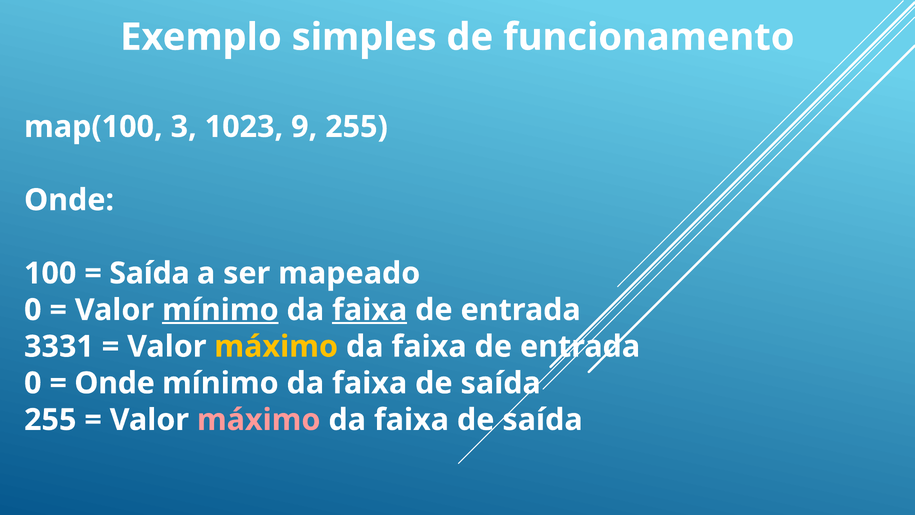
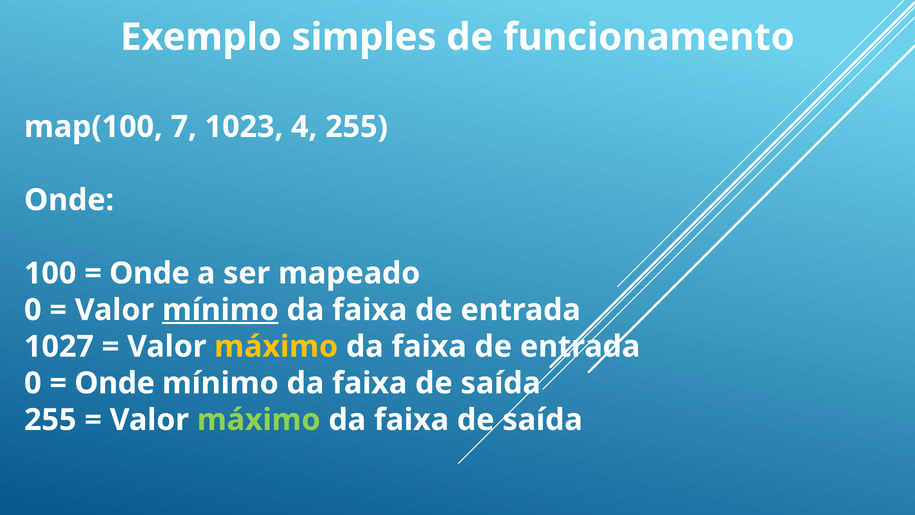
3: 3 -> 7 (184, 127)
9: 9 -> 4 (304, 127)
Saída: Saída -> Onde (149, 273)
faixa underline: present -> none (370, 310)
3331: 3331 -> 1027 (59, 346)
máximo colour: pink -> light green (259, 420)
